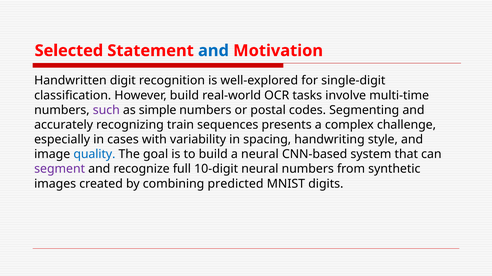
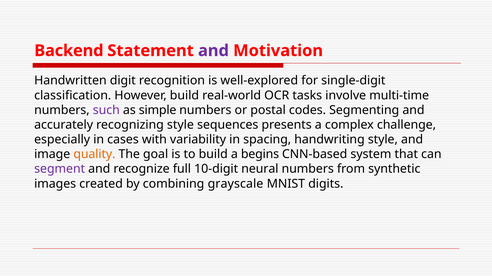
Selected: Selected -> Backend (69, 51)
and colour: blue -> purple (213, 51)
recognizing train: train -> style (180, 125)
quality colour: blue -> orange (94, 155)
a neural: neural -> begins (260, 155)
predicted: predicted -> grayscale (236, 184)
